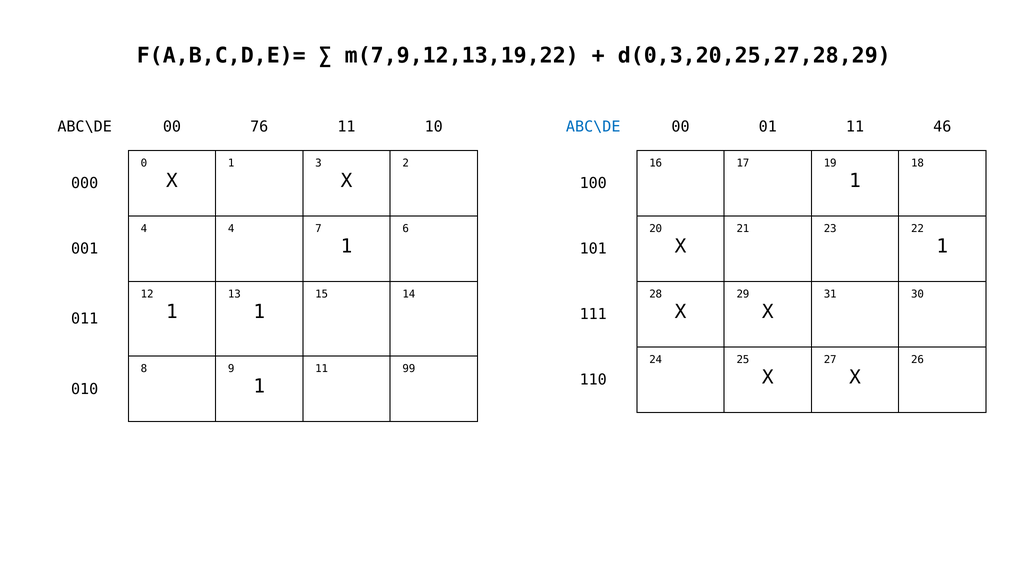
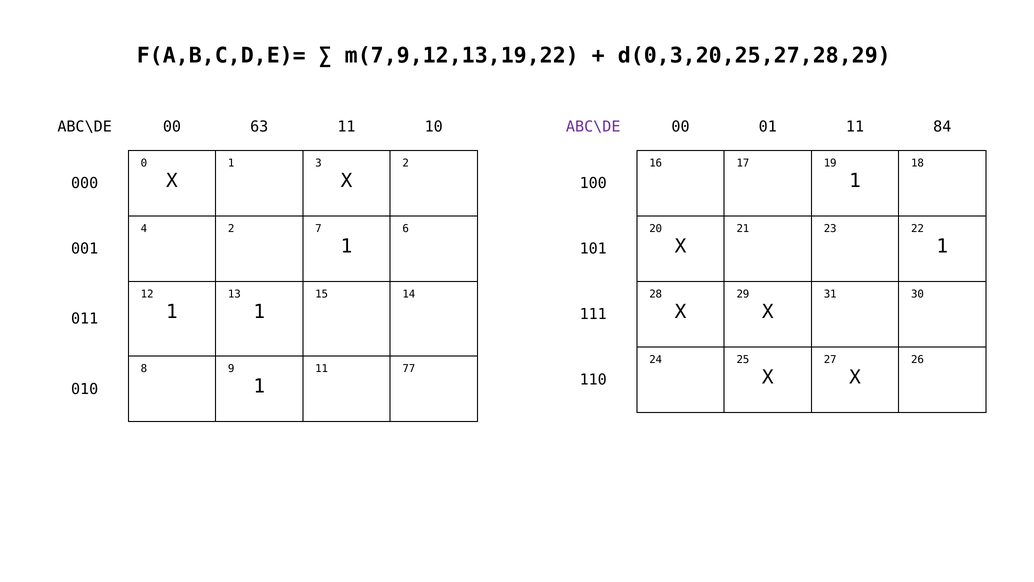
76: 76 -> 63 (259, 126)
ABC\DE colour: blue -> purple (593, 126)
46: 46 -> 84 (942, 126)
4 4: 4 -> 2 (231, 228)
99: 99 -> 77 (409, 368)
